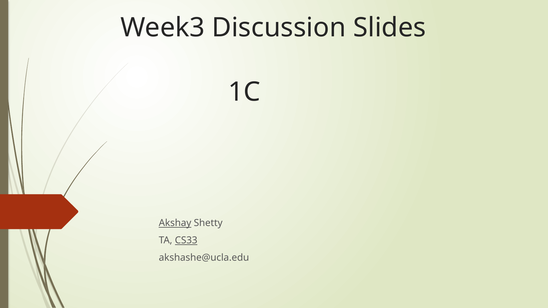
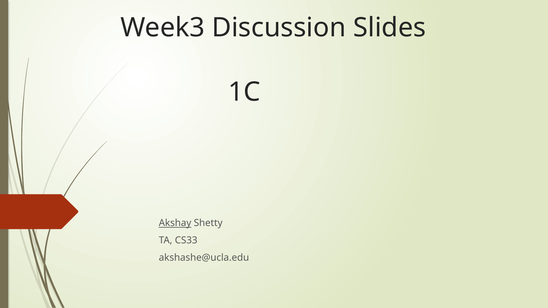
CS33 underline: present -> none (186, 241)
